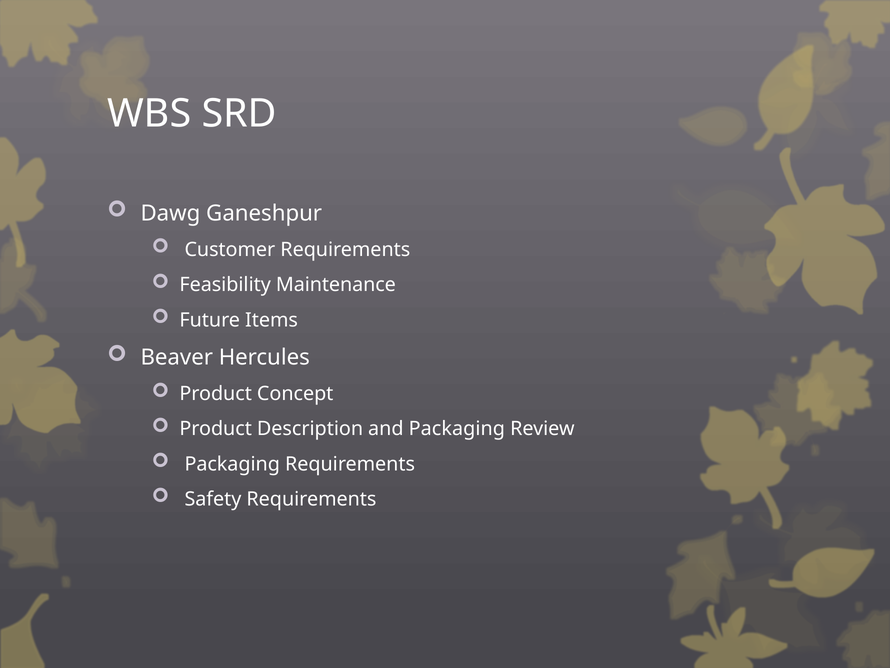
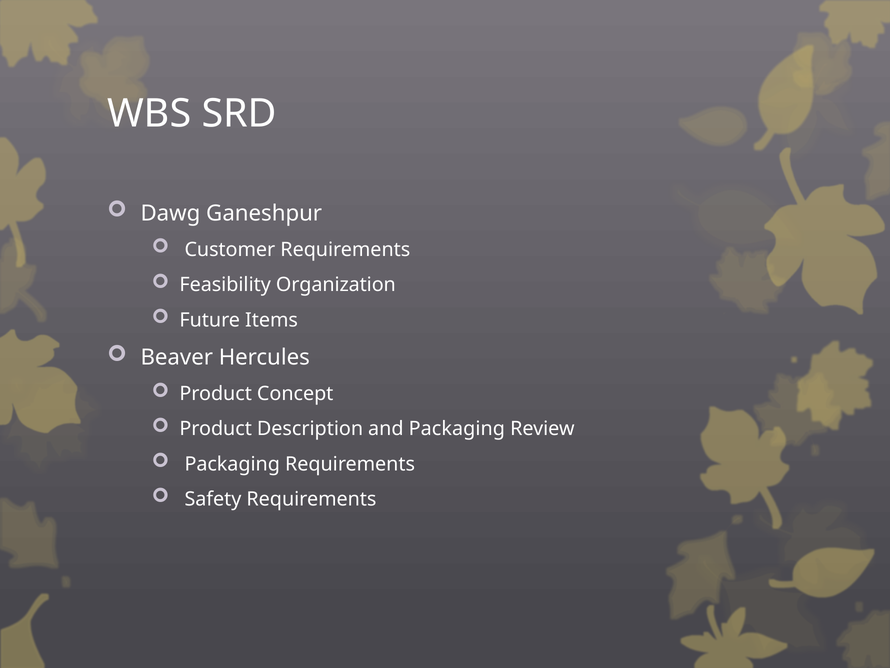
Maintenance: Maintenance -> Organization (336, 285)
